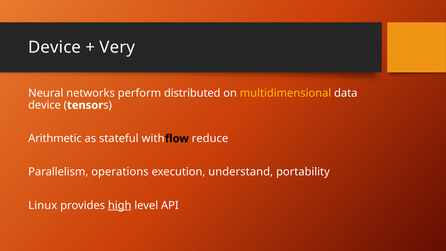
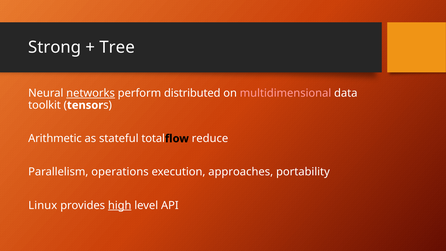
Device: Device -> Strong (55, 47)
Very: Very -> Tree (117, 47)
networks underline: none -> present (91, 93)
multidimensional colour: yellow -> pink (286, 93)
device: device -> toolkit (45, 105)
with: with -> total (153, 139)
understand: understand -> approaches (241, 172)
